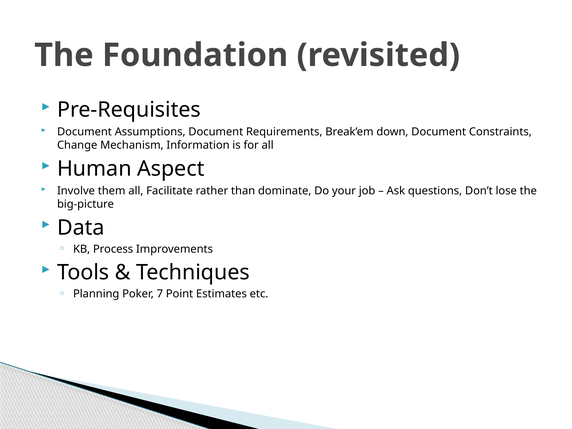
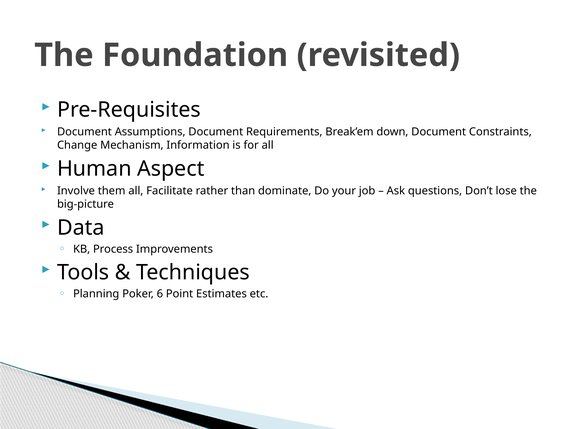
7: 7 -> 6 (160, 294)
